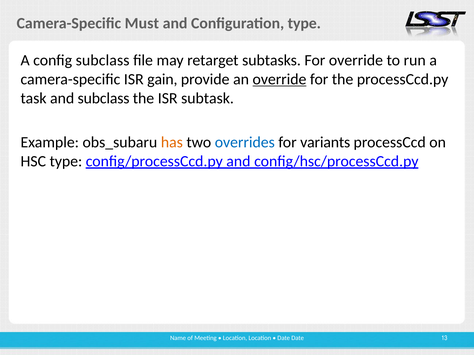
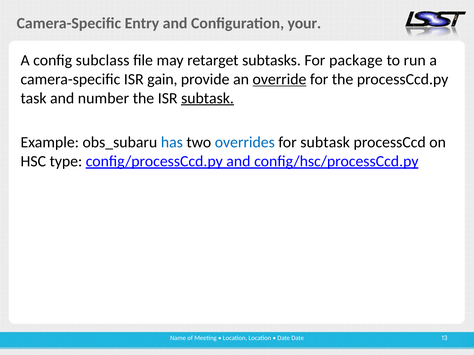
Must: Must -> Entry (142, 23)
Configuration type: type -> your (304, 23)
For override: override -> package (356, 60)
and subclass: subclass -> number (103, 98)
subtask underline: none -> present (208, 98)
has colour: orange -> blue (172, 143)
for variants: variants -> subtask (325, 143)
